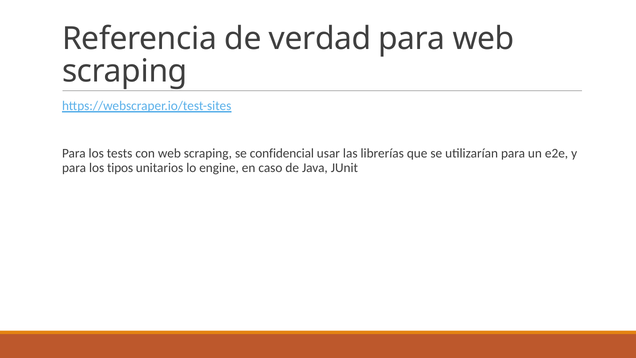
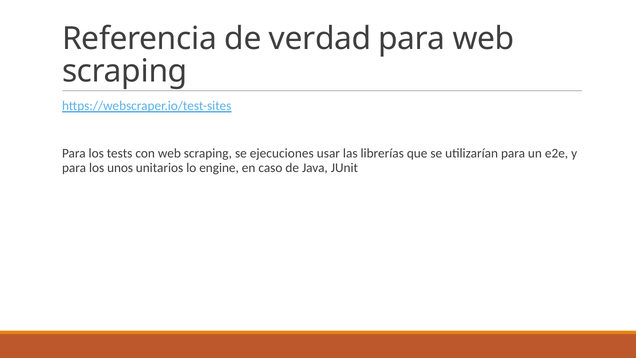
confidencial: confidencial -> ejecuciones (282, 153)
tipos: tipos -> unos (120, 168)
